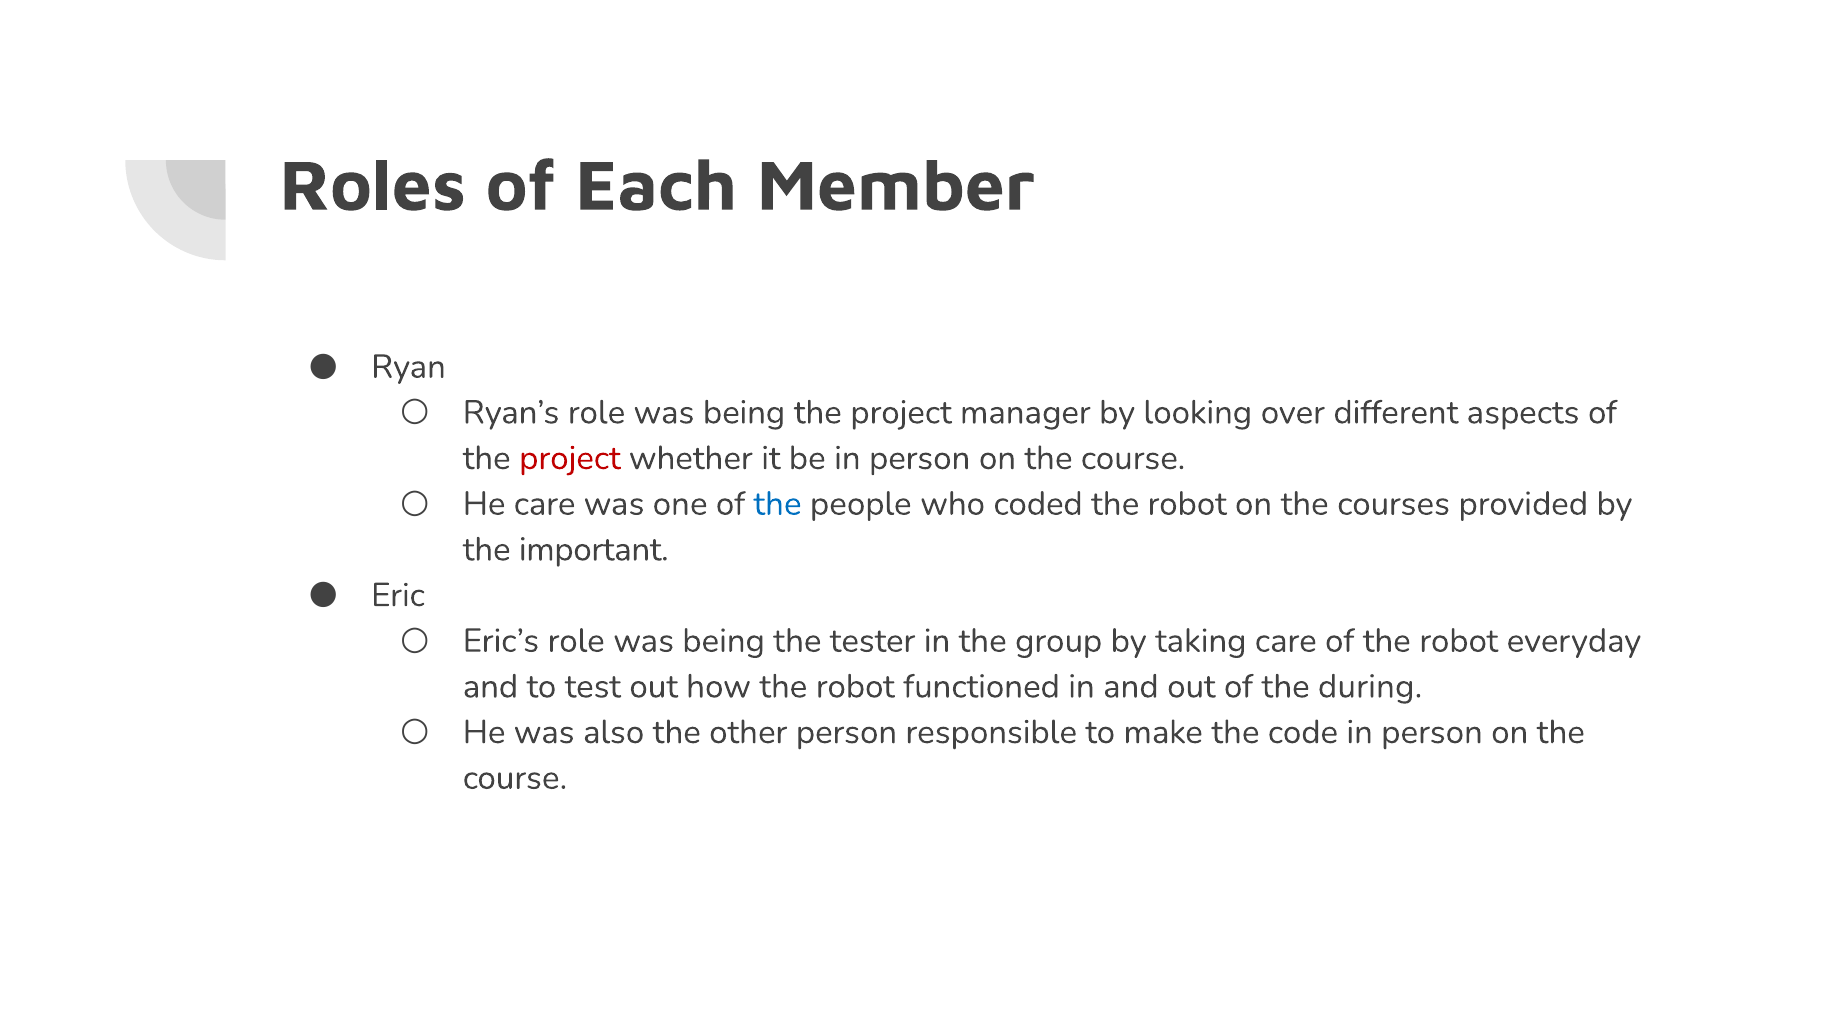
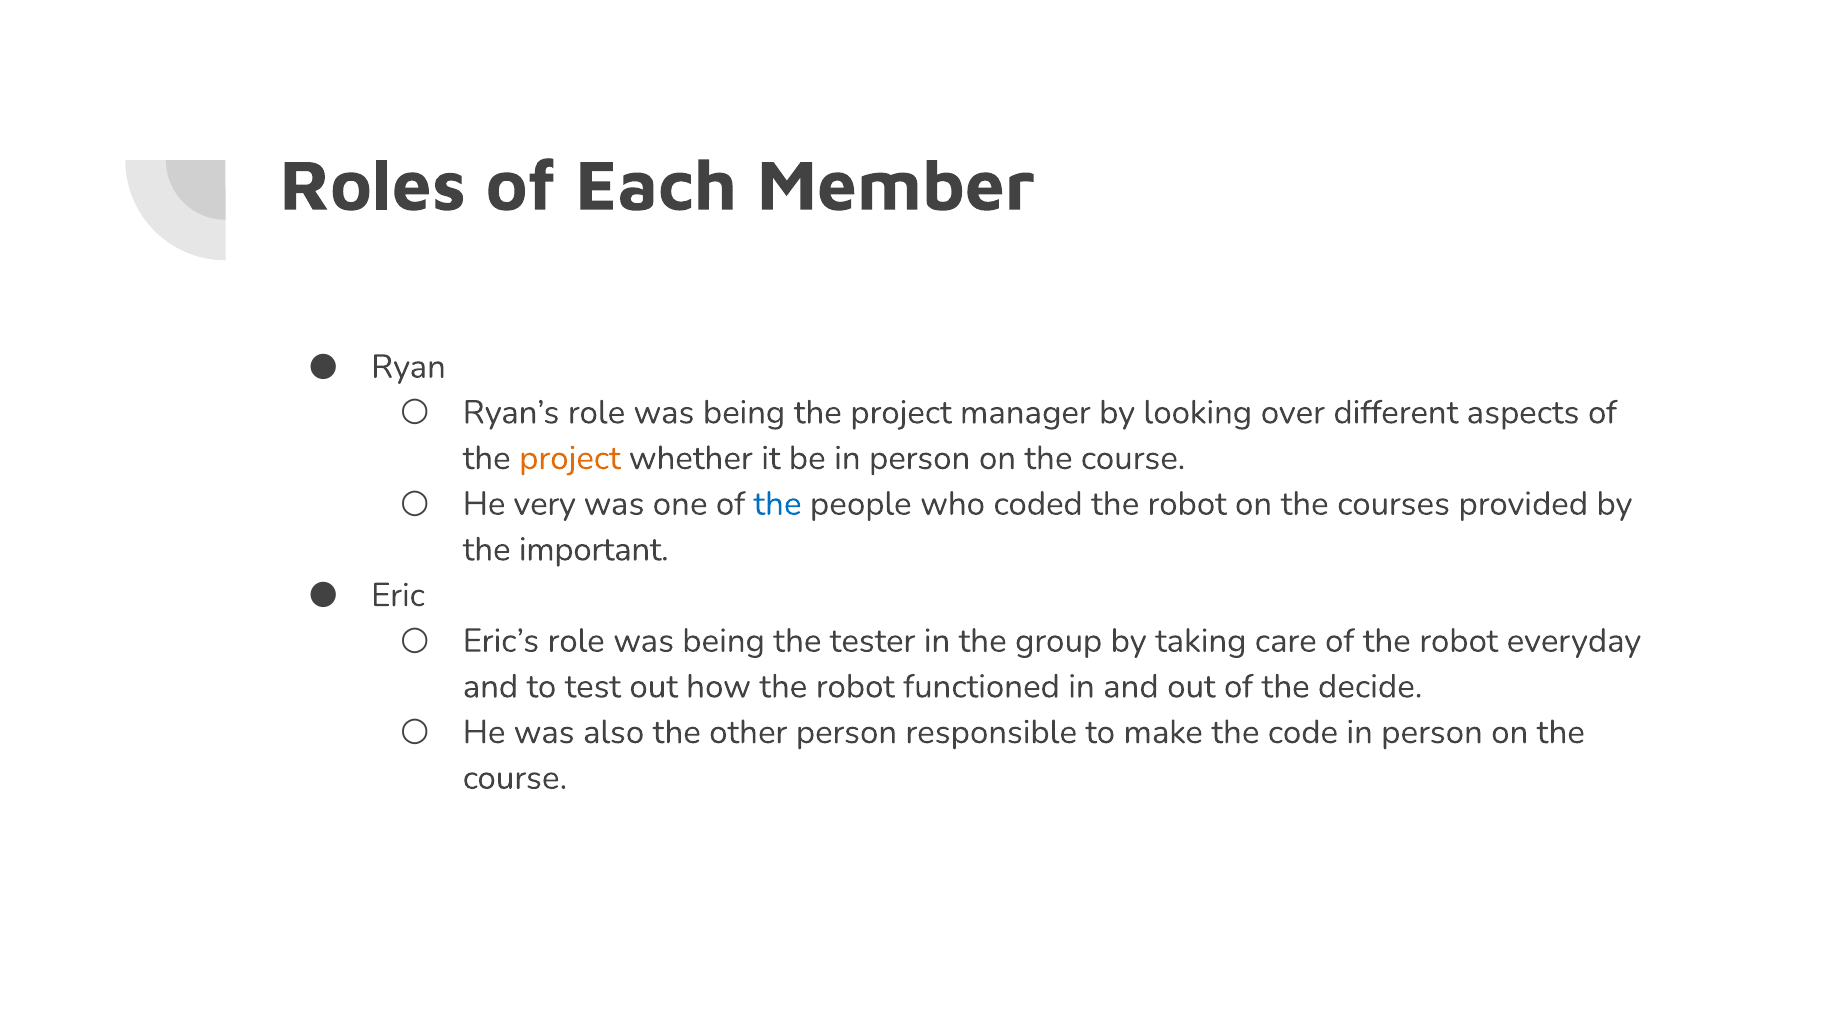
project colour: red -> orange (570, 458)
He care: care -> very (545, 504)
during: during -> decide (1370, 686)
